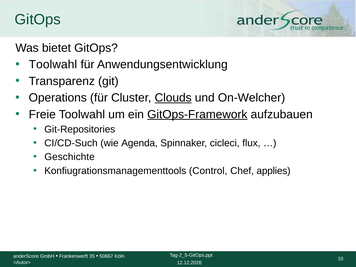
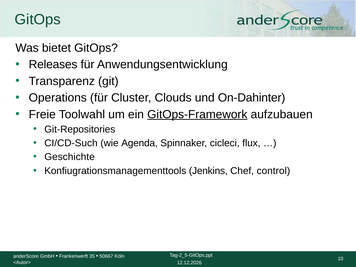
Toolwahl: Toolwahl -> Releases (53, 65)
Clouds underline: present -> none (173, 98)
On-Welcher: On-Welcher -> On-Dahinter (252, 98)
Control: Control -> Jenkins (208, 171)
applies: applies -> control (273, 171)
